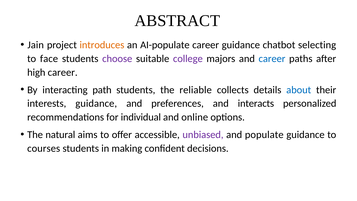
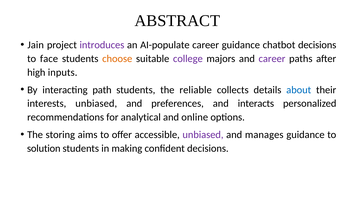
introduces colour: orange -> purple (102, 45)
chatbot selecting: selecting -> decisions (317, 45)
choose colour: purple -> orange (117, 59)
career colour: blue -> purple (272, 59)
high career: career -> inputs (63, 72)
interests guidance: guidance -> unbiased (96, 103)
individual: individual -> analytical (141, 117)
natural: natural -> storing (60, 135)
populate: populate -> manages (264, 135)
courses: courses -> solution (44, 148)
